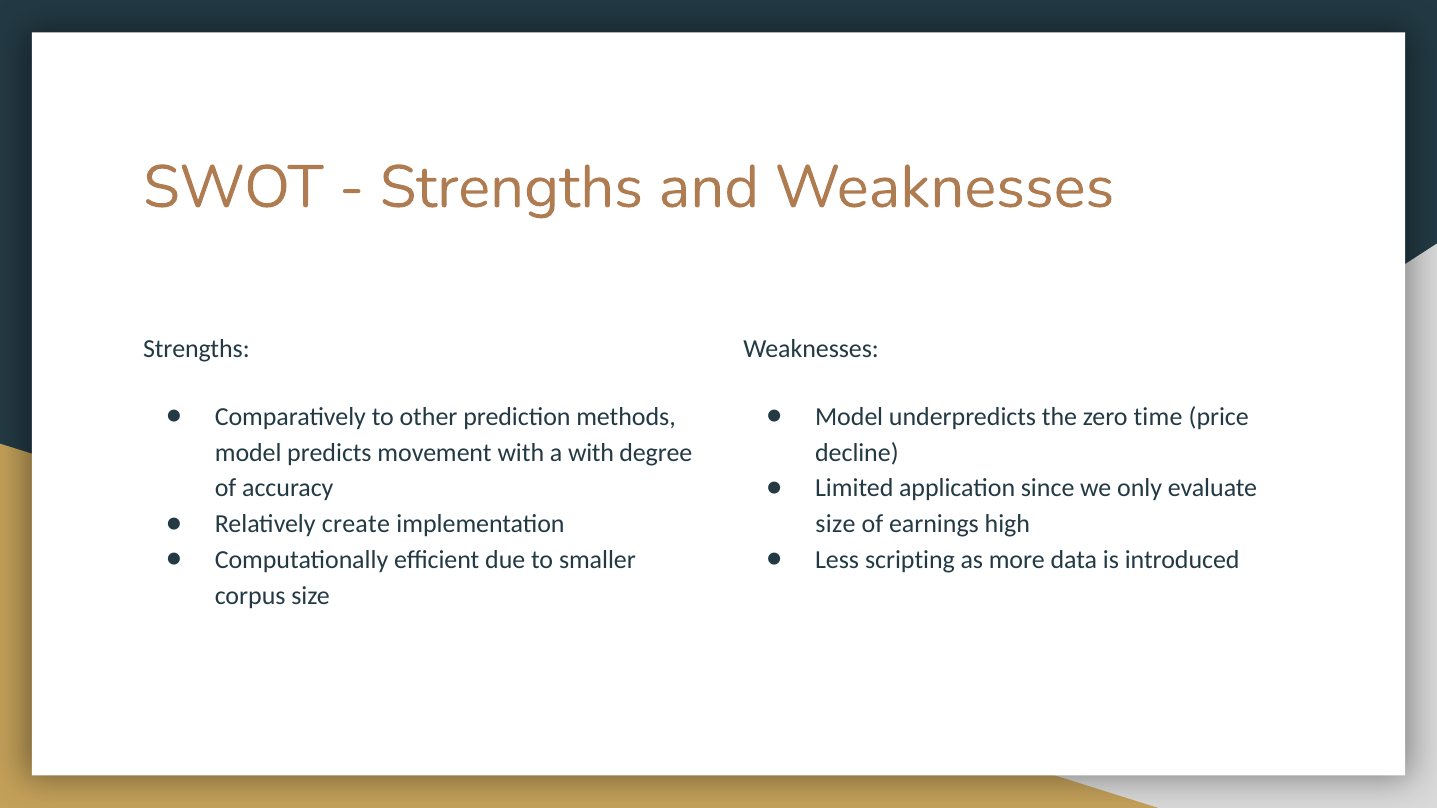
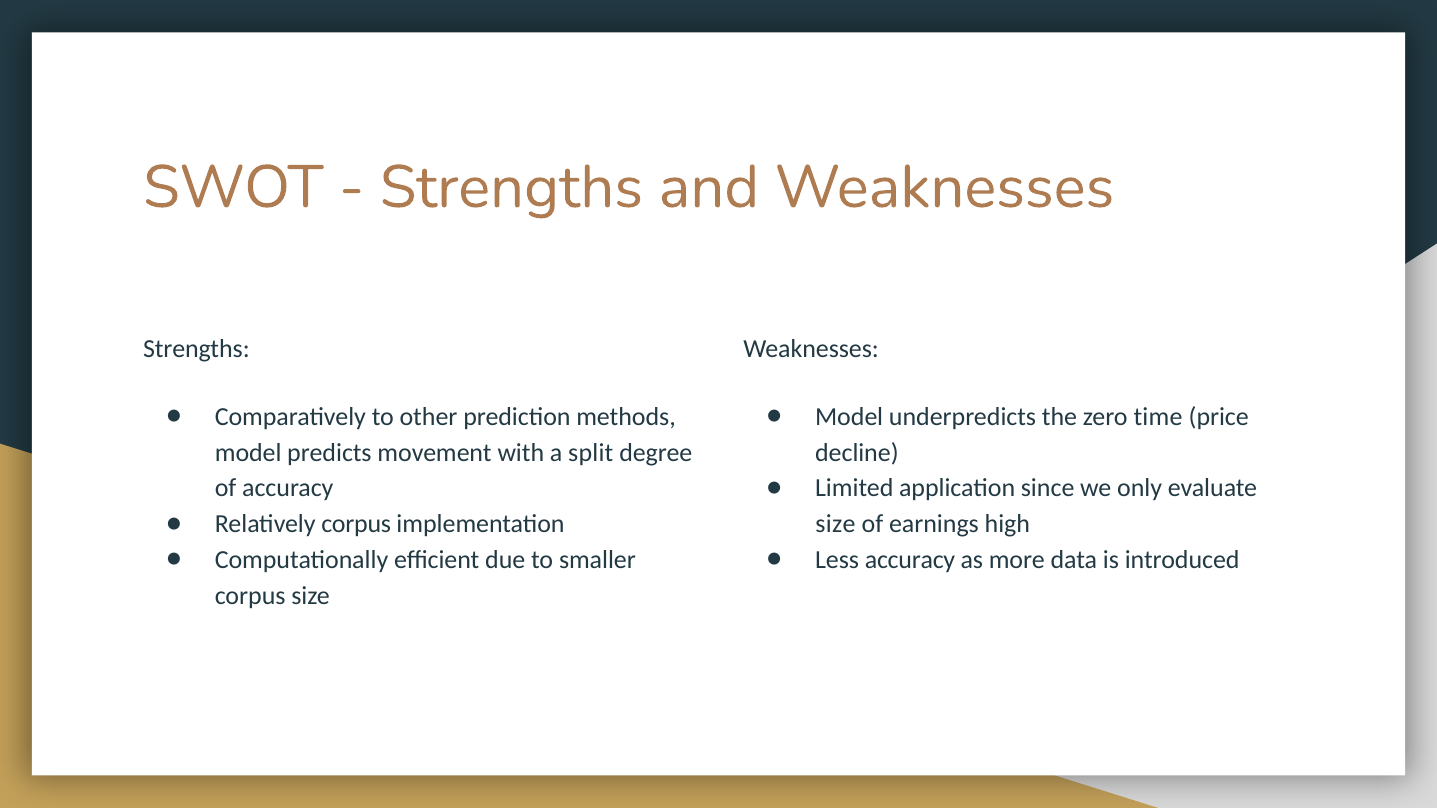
a with: with -> split (591, 453)
Relatively create: create -> corpus (356, 524)
Less scripting: scripting -> accuracy (910, 560)
